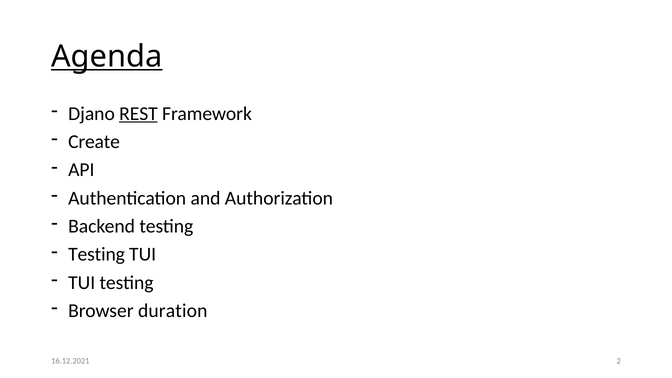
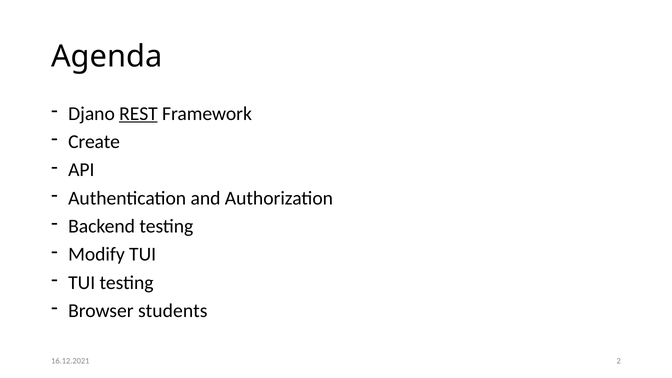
Agenda underline: present -> none (107, 56)
Testing: Testing -> Modify (96, 254)
duration: duration -> students (173, 311)
